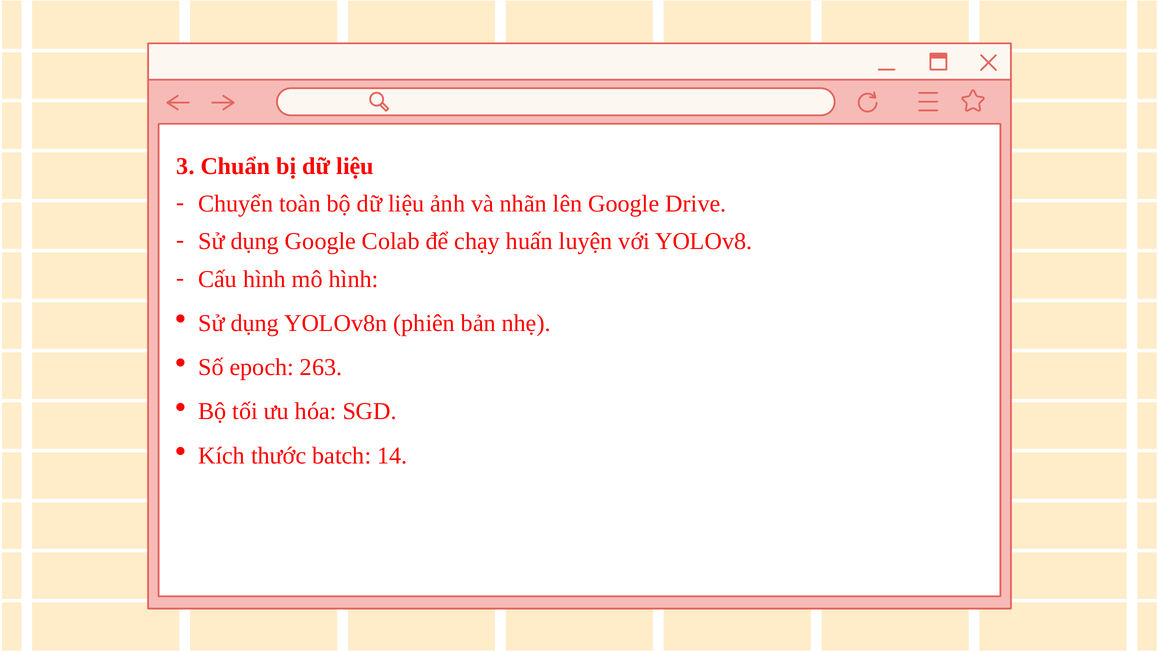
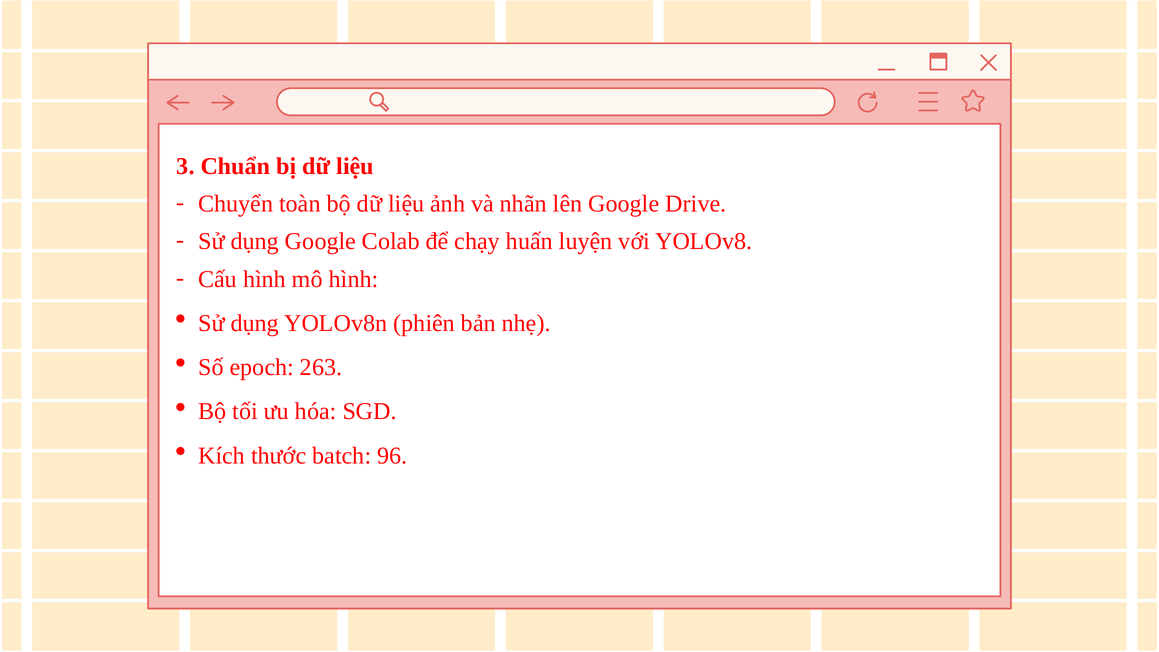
14: 14 -> 96 (392, 456)
